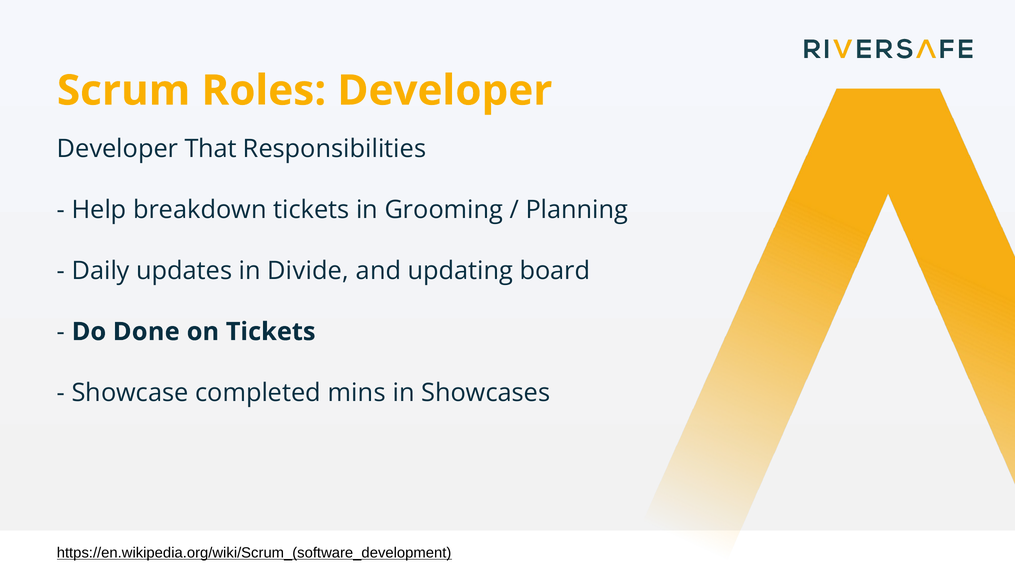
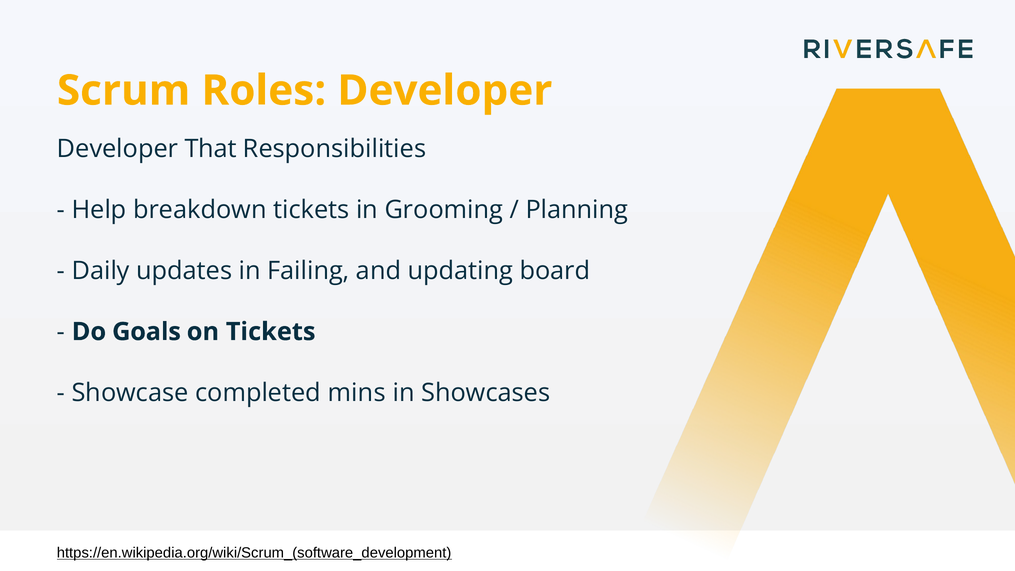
Divide: Divide -> Failing (308, 271)
Done: Done -> Goals (146, 332)
